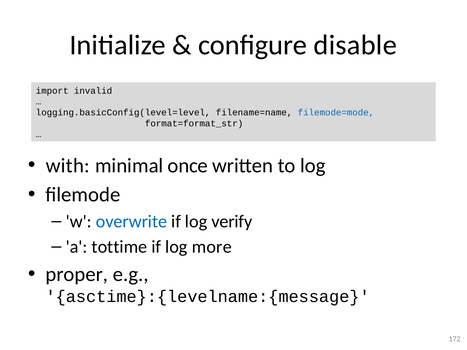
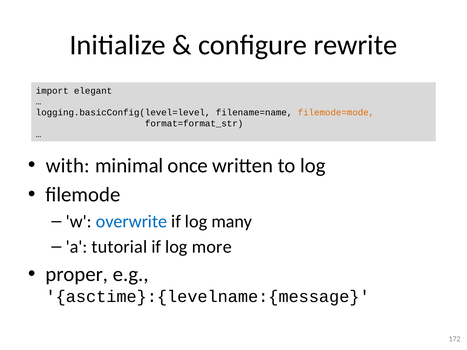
disable: disable -> rewrite (355, 45)
invalid: invalid -> elegant (93, 91)
filemode=mode colour: blue -> orange (336, 113)
verify: verify -> many (232, 222)
tottime: tottime -> tutorial (119, 247)
